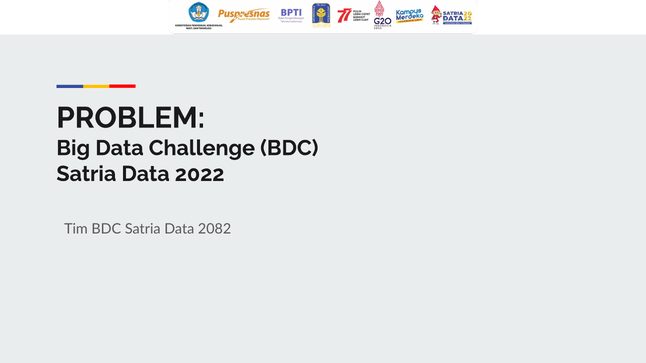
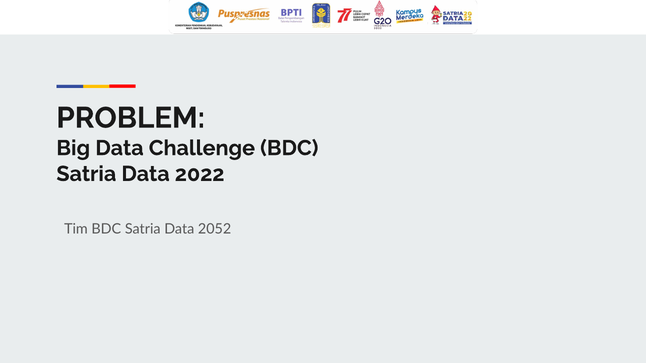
2082: 2082 -> 2052 (215, 229)
